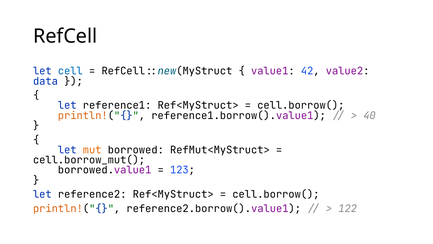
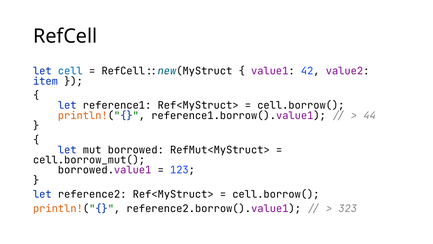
data: data -> item (45, 81)
40: 40 -> 44 (369, 115)
mut colour: orange -> black (92, 150)
122: 122 -> 323 (348, 208)
